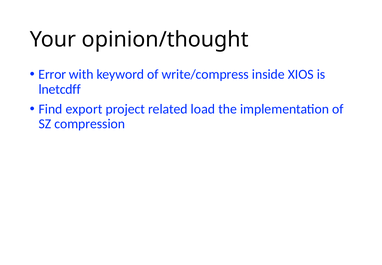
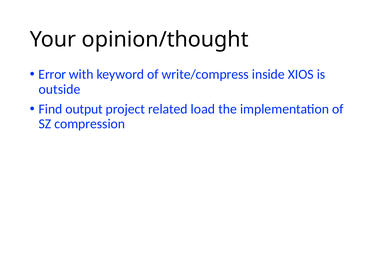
lnetcdff: lnetcdff -> outside (60, 89)
export: export -> output (84, 109)
